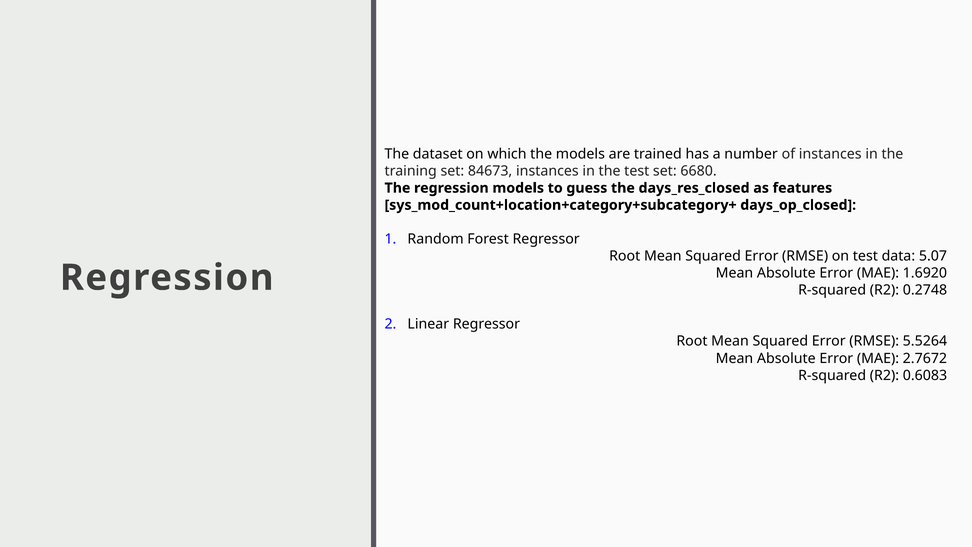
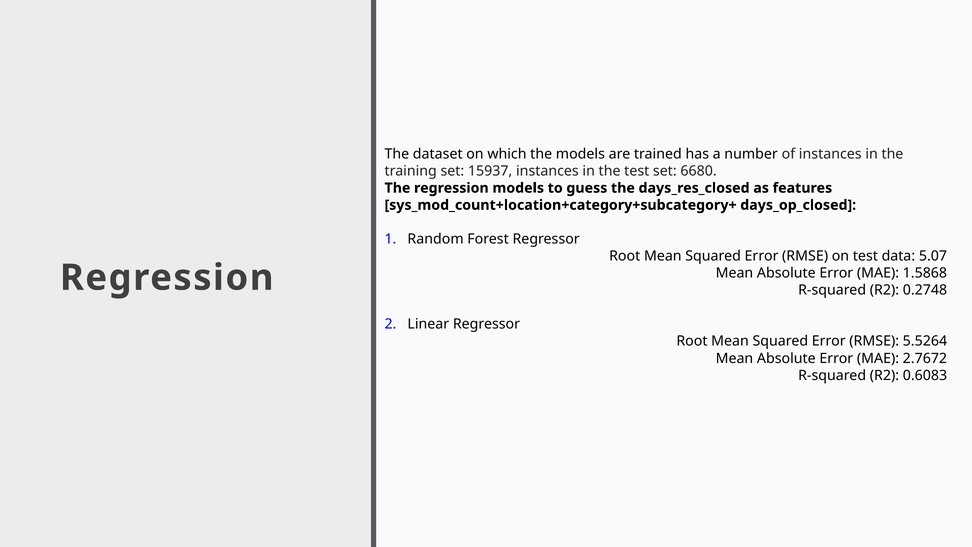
84673: 84673 -> 15937 (490, 171)
1.6920: 1.6920 -> 1.5868 (925, 273)
